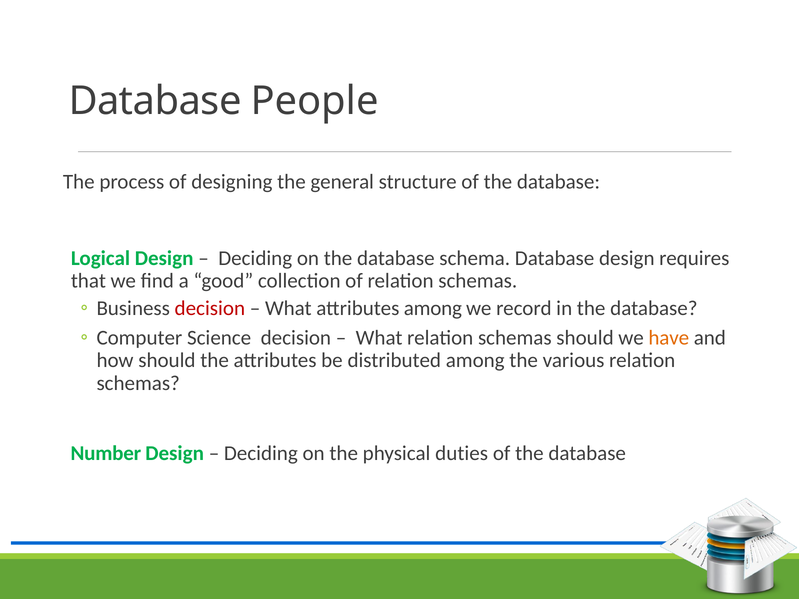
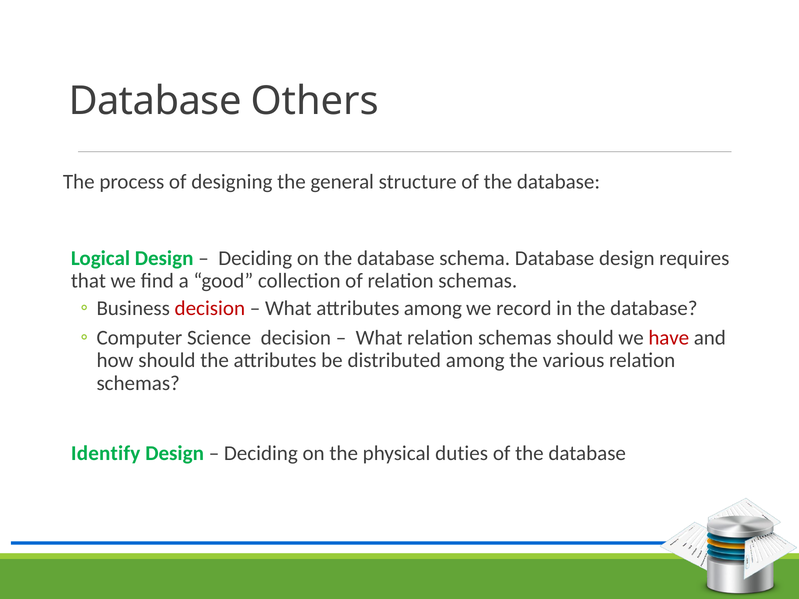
People: People -> Others (315, 101)
have colour: orange -> red (669, 338)
Number: Number -> Identify (106, 453)
